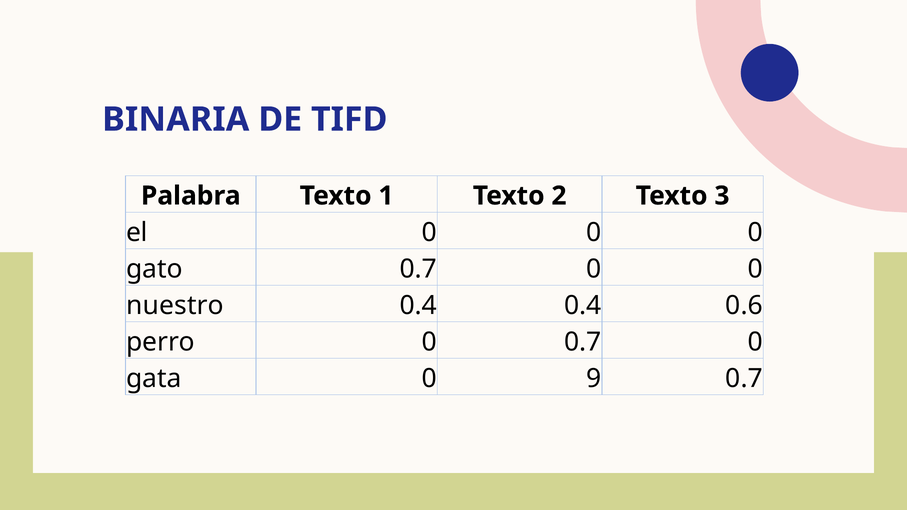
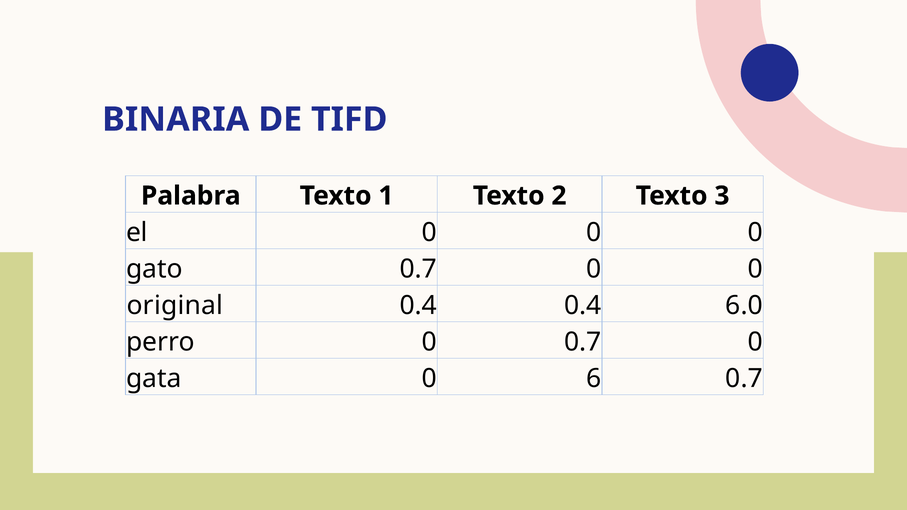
nuestro: nuestro -> original (175, 305)
0.6: 0.6 -> 6.0 (744, 305)
9: 9 -> 6 (594, 378)
